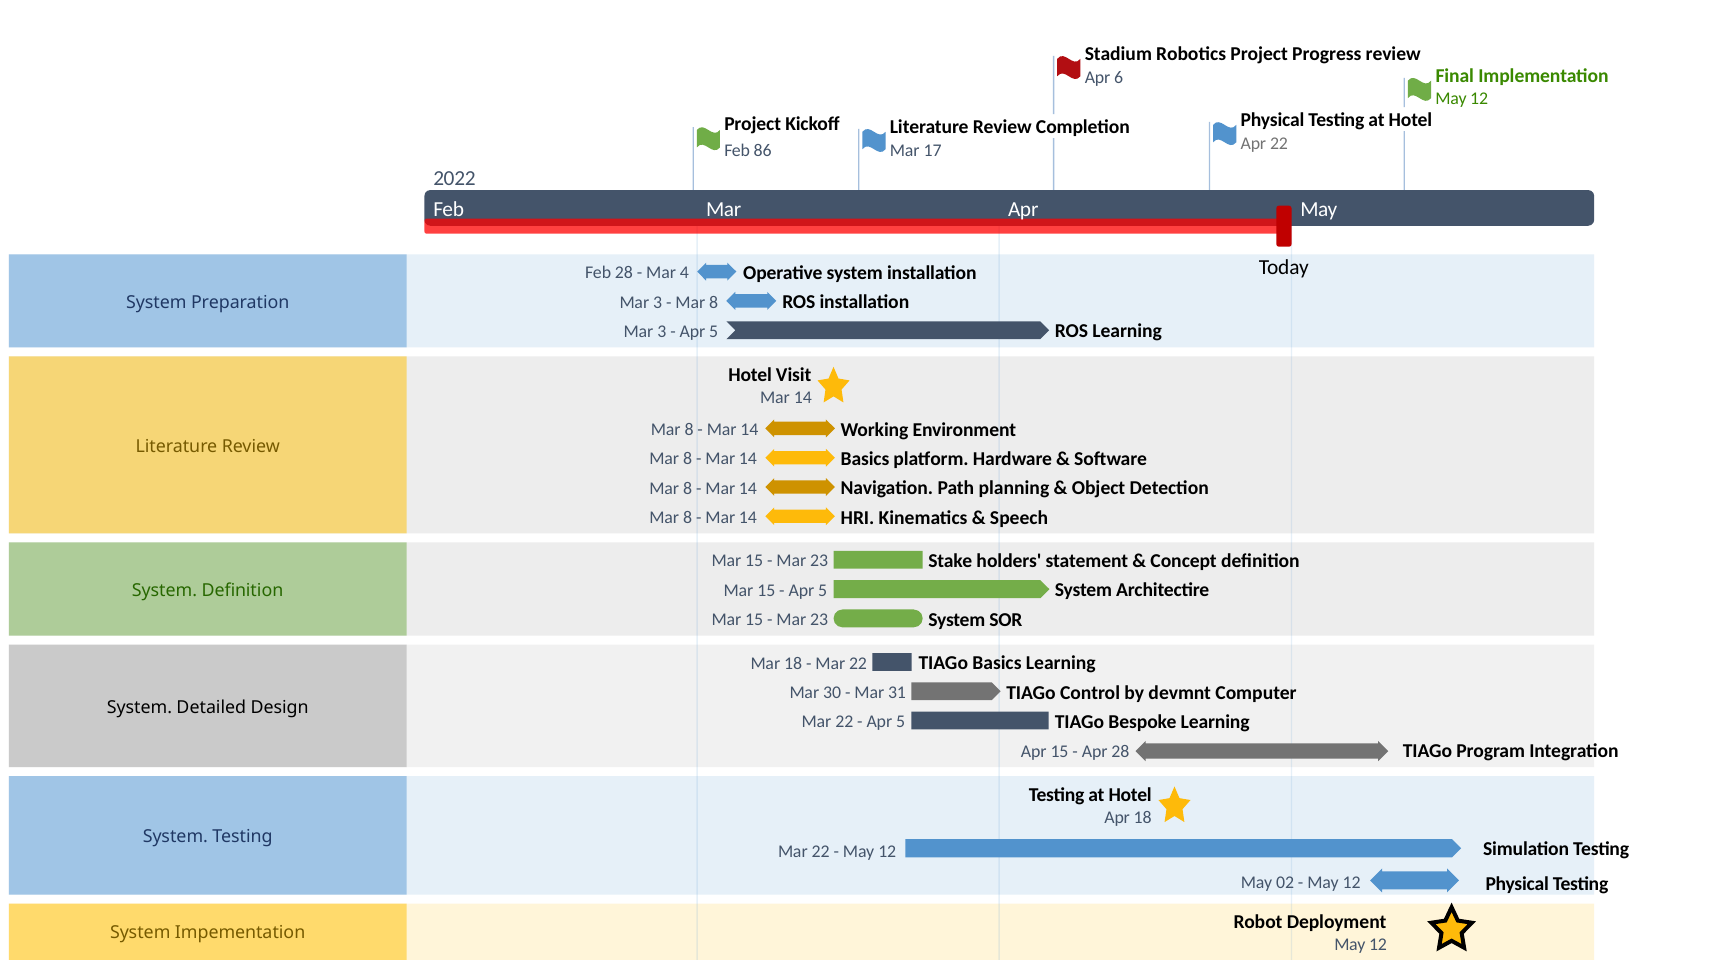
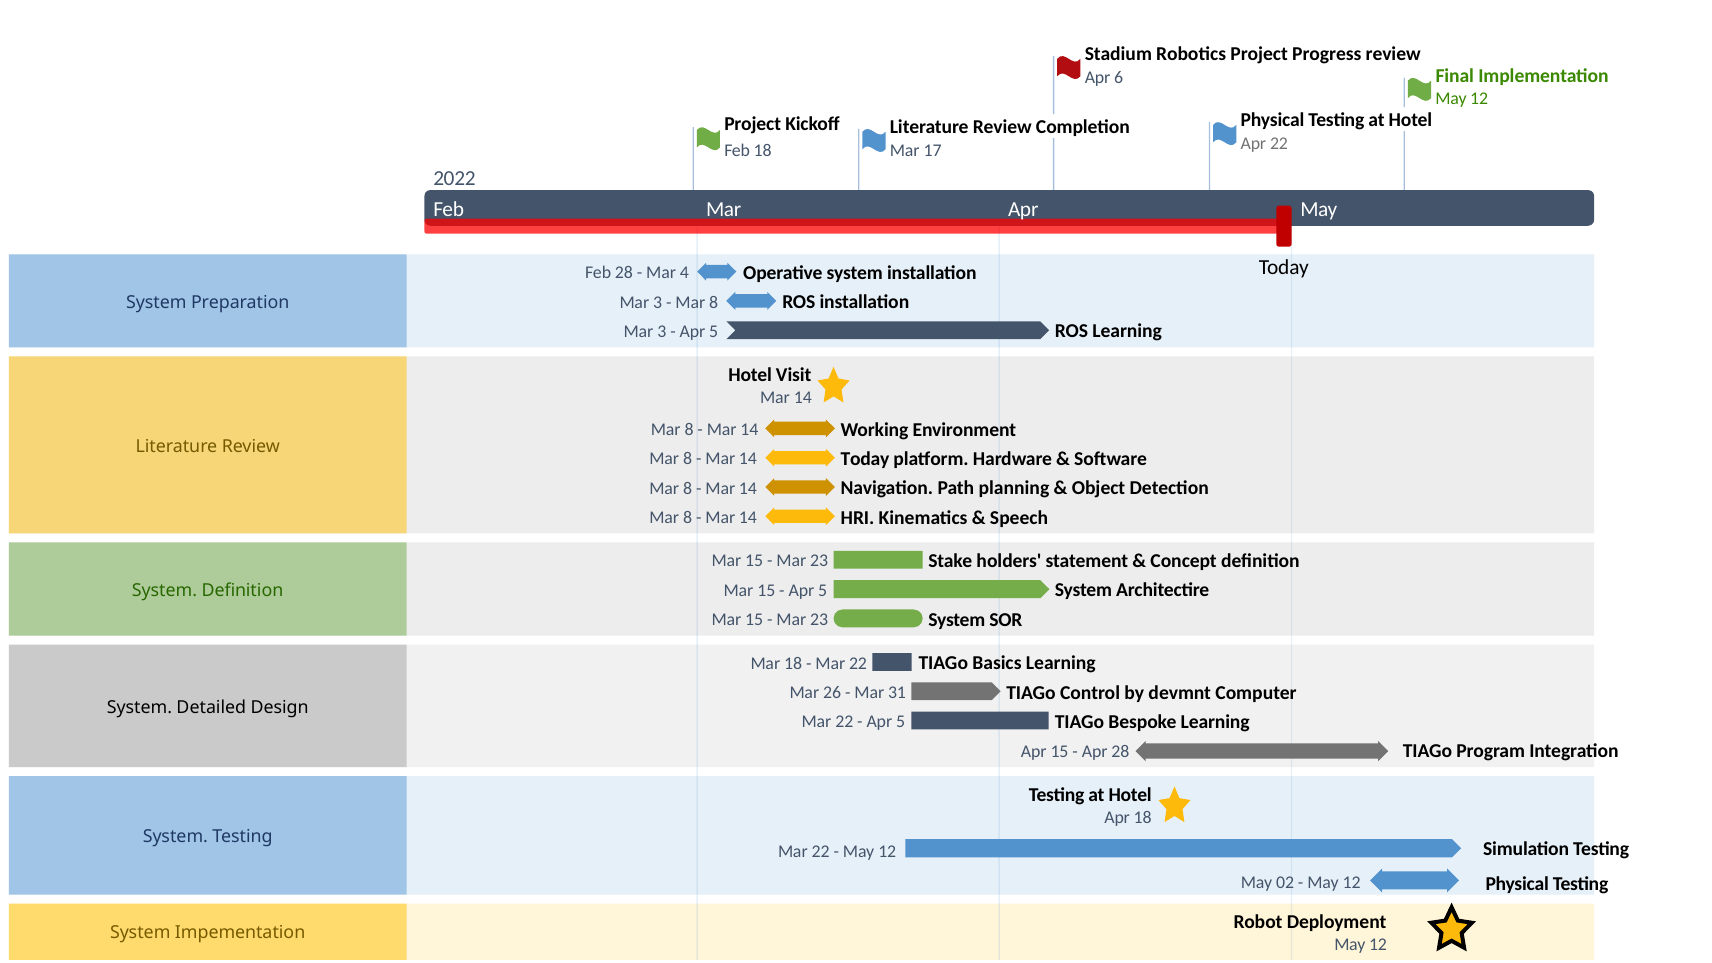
Feb 86: 86 -> 18 (763, 150)
14 Basics: Basics -> Today (865, 459)
30: 30 -> 26 (832, 693)
